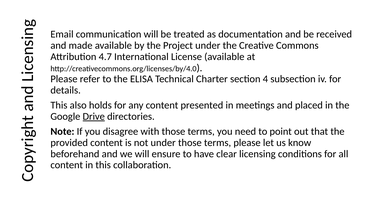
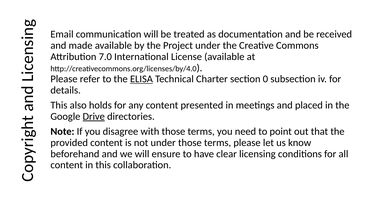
4.7: 4.7 -> 7.0 (105, 57)
ELISA underline: none -> present (141, 79)
4: 4 -> 0 (265, 79)
